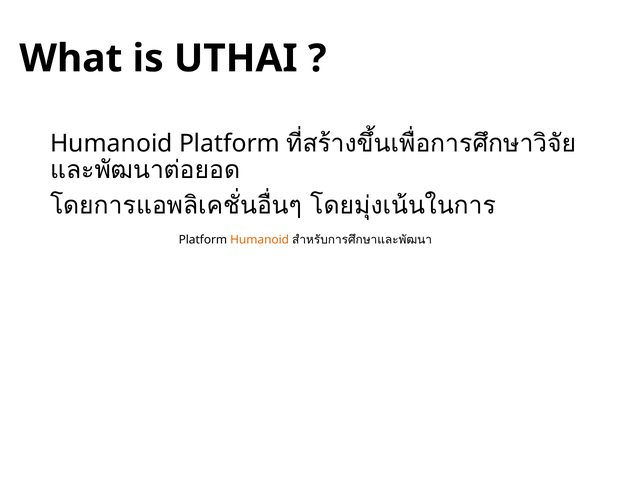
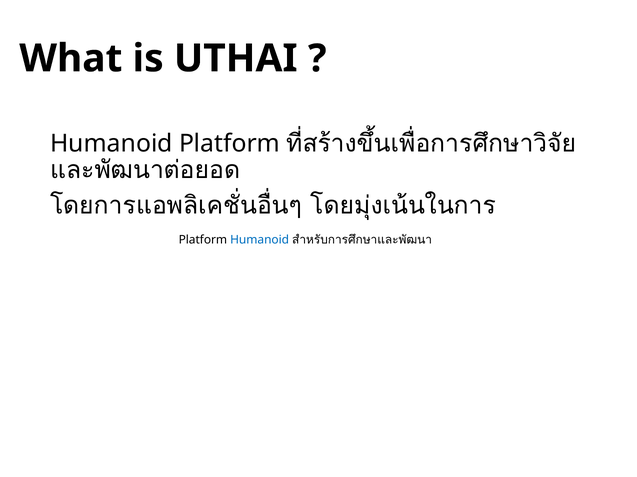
Humanoid colour: orange -> blue (260, 240)
